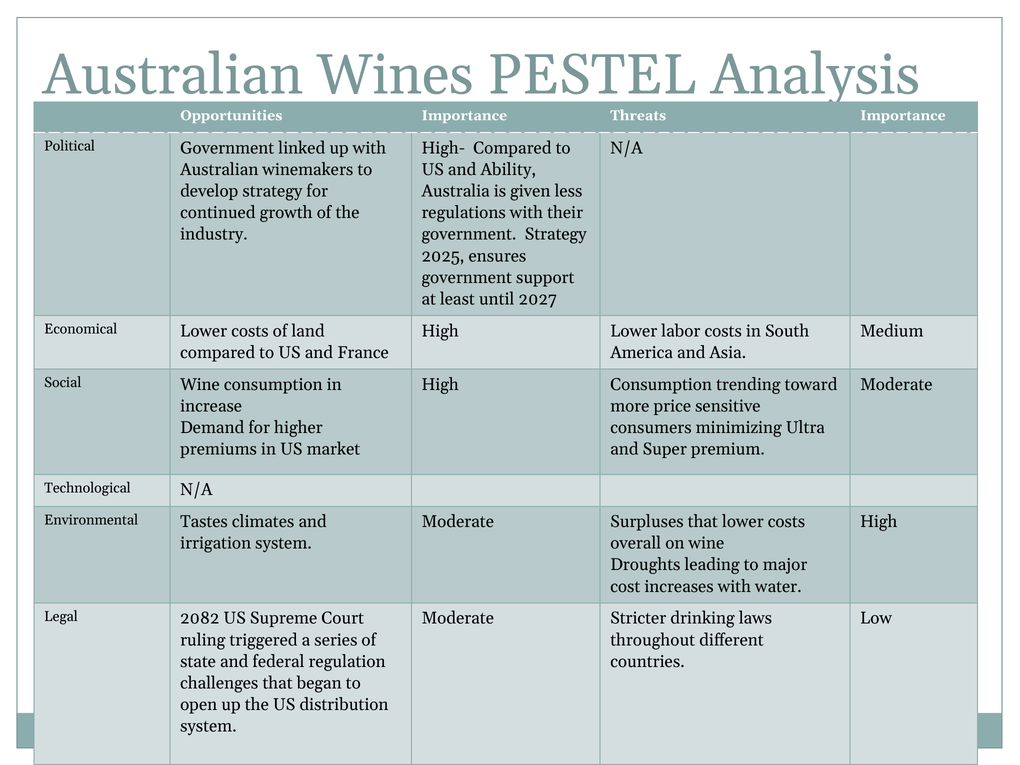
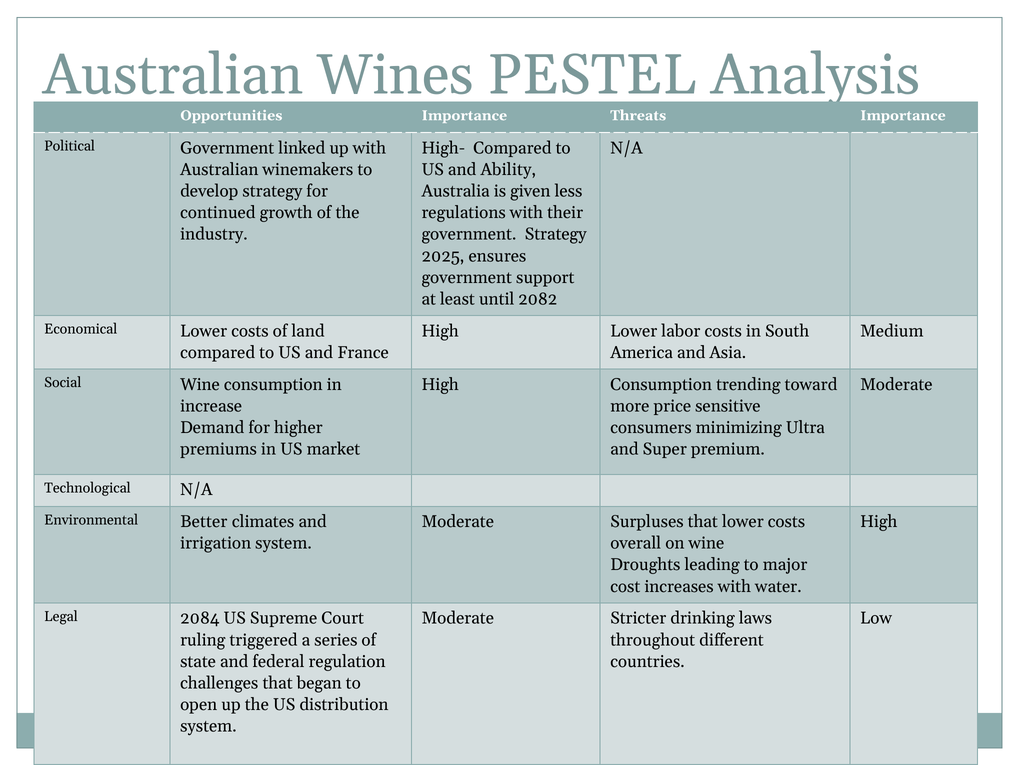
2027: 2027 -> 2082 (538, 299)
Tastes: Tastes -> Better (204, 522)
2082: 2082 -> 2084 (200, 618)
